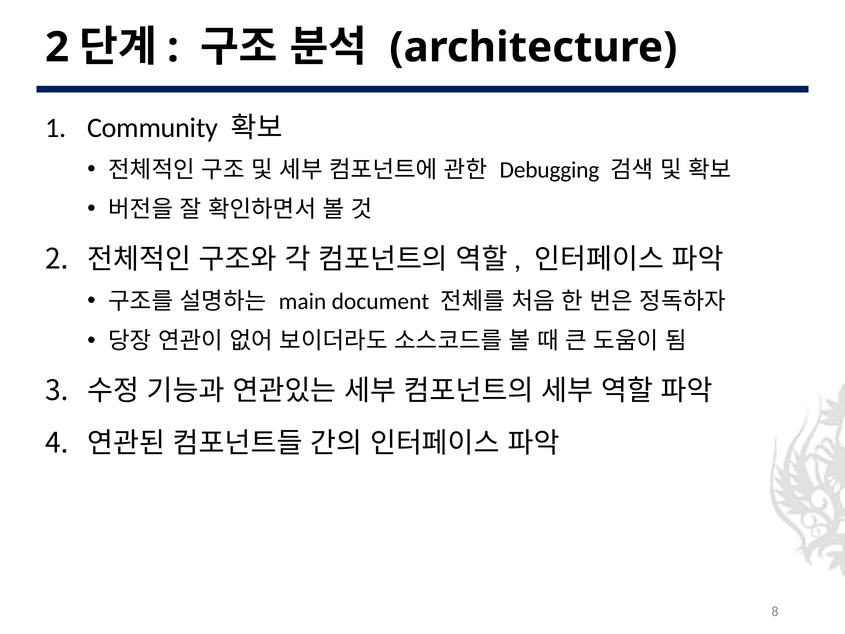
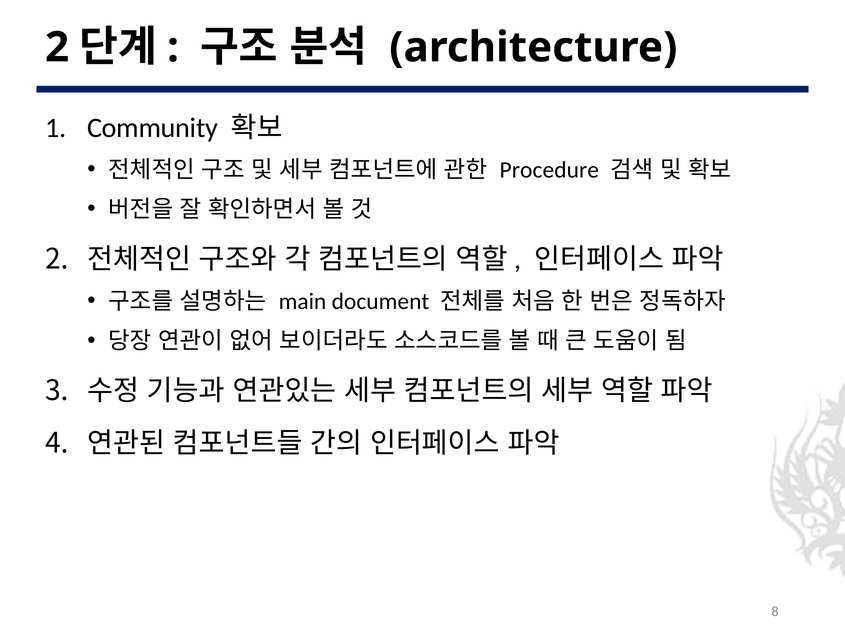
Debugging: Debugging -> Procedure (549, 170)
